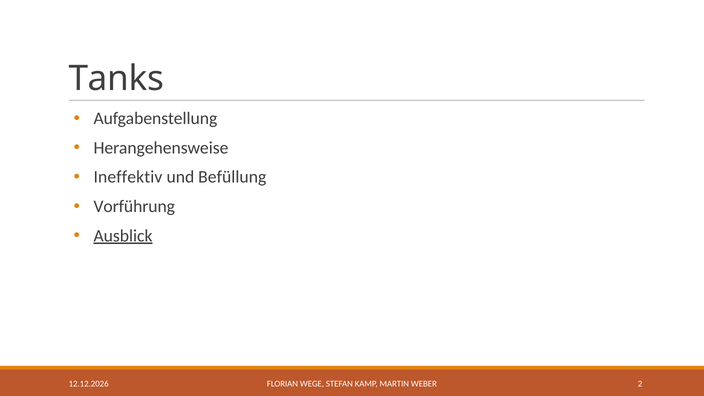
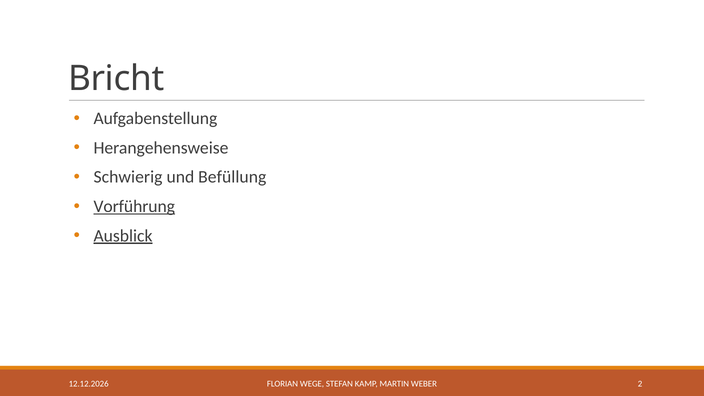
Tanks: Tanks -> Bricht (116, 79)
Ineffektiv: Ineffektiv -> Schwierig (128, 177)
Vorführung underline: none -> present (134, 206)
